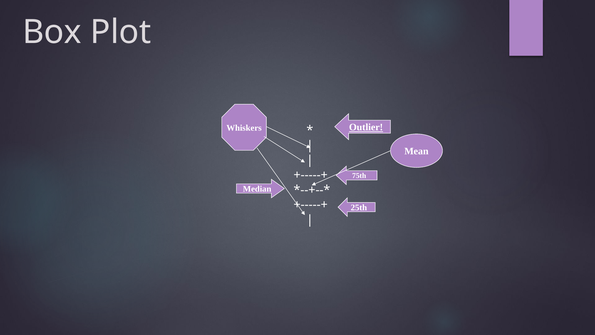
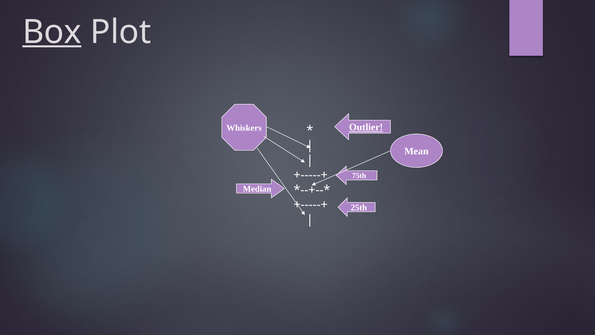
Box underline: none -> present (52, 32)
